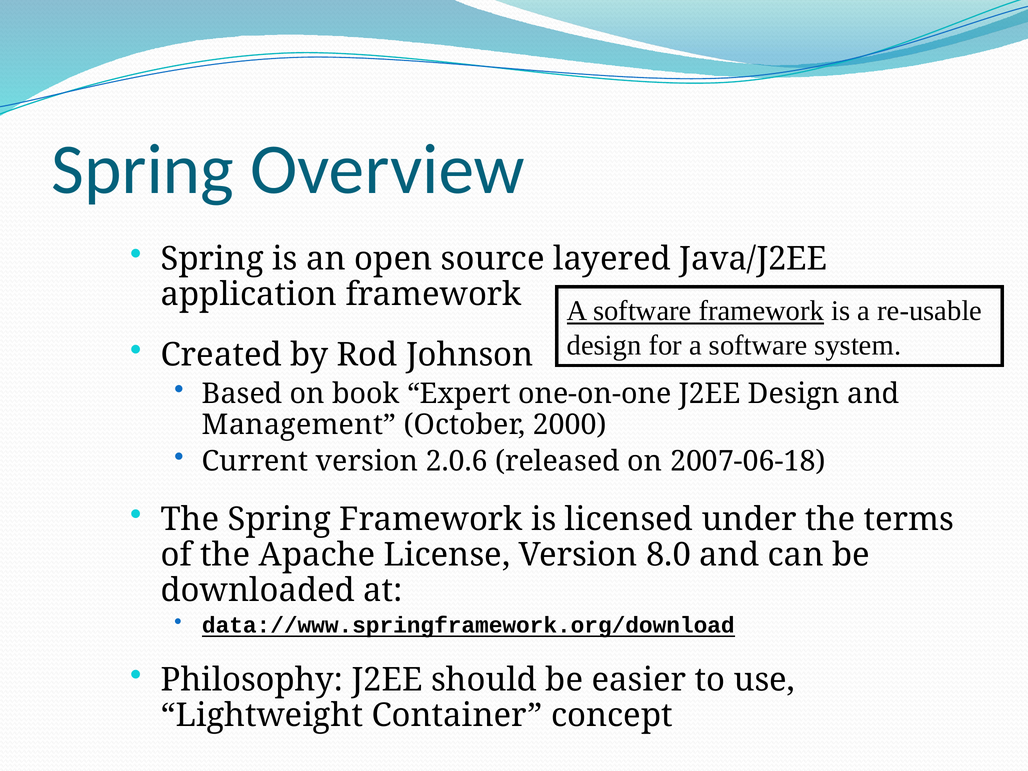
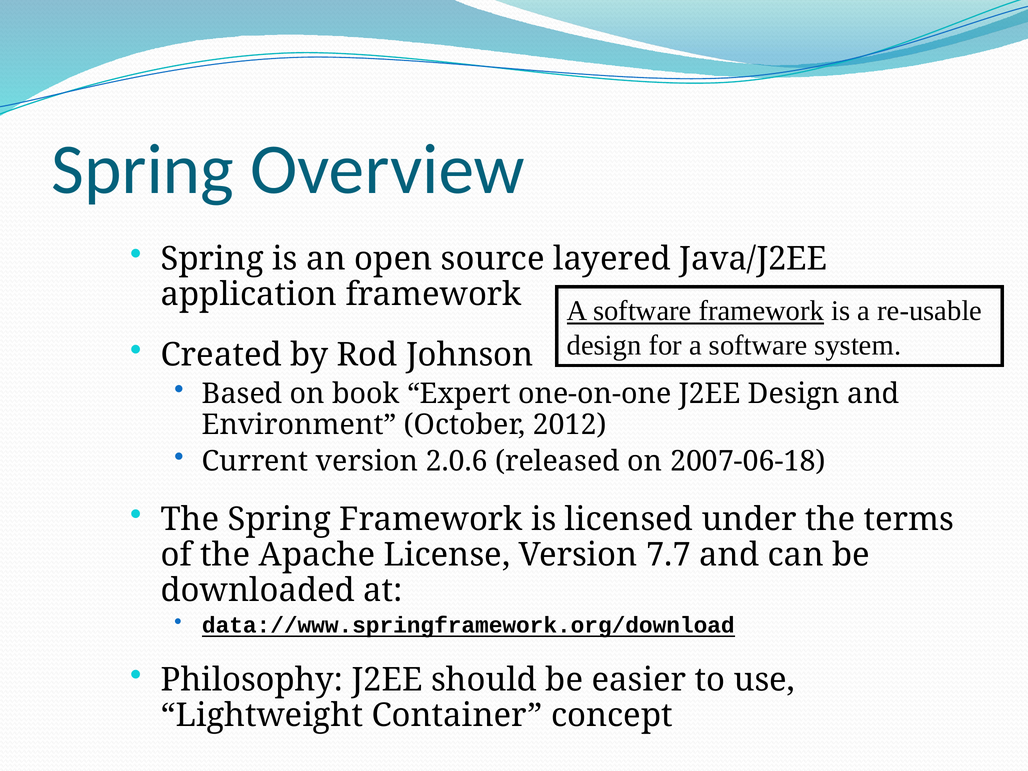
Management: Management -> Environment (299, 425)
2000: 2000 -> 2012 (570, 425)
8.0: 8.0 -> 7.7 (669, 555)
